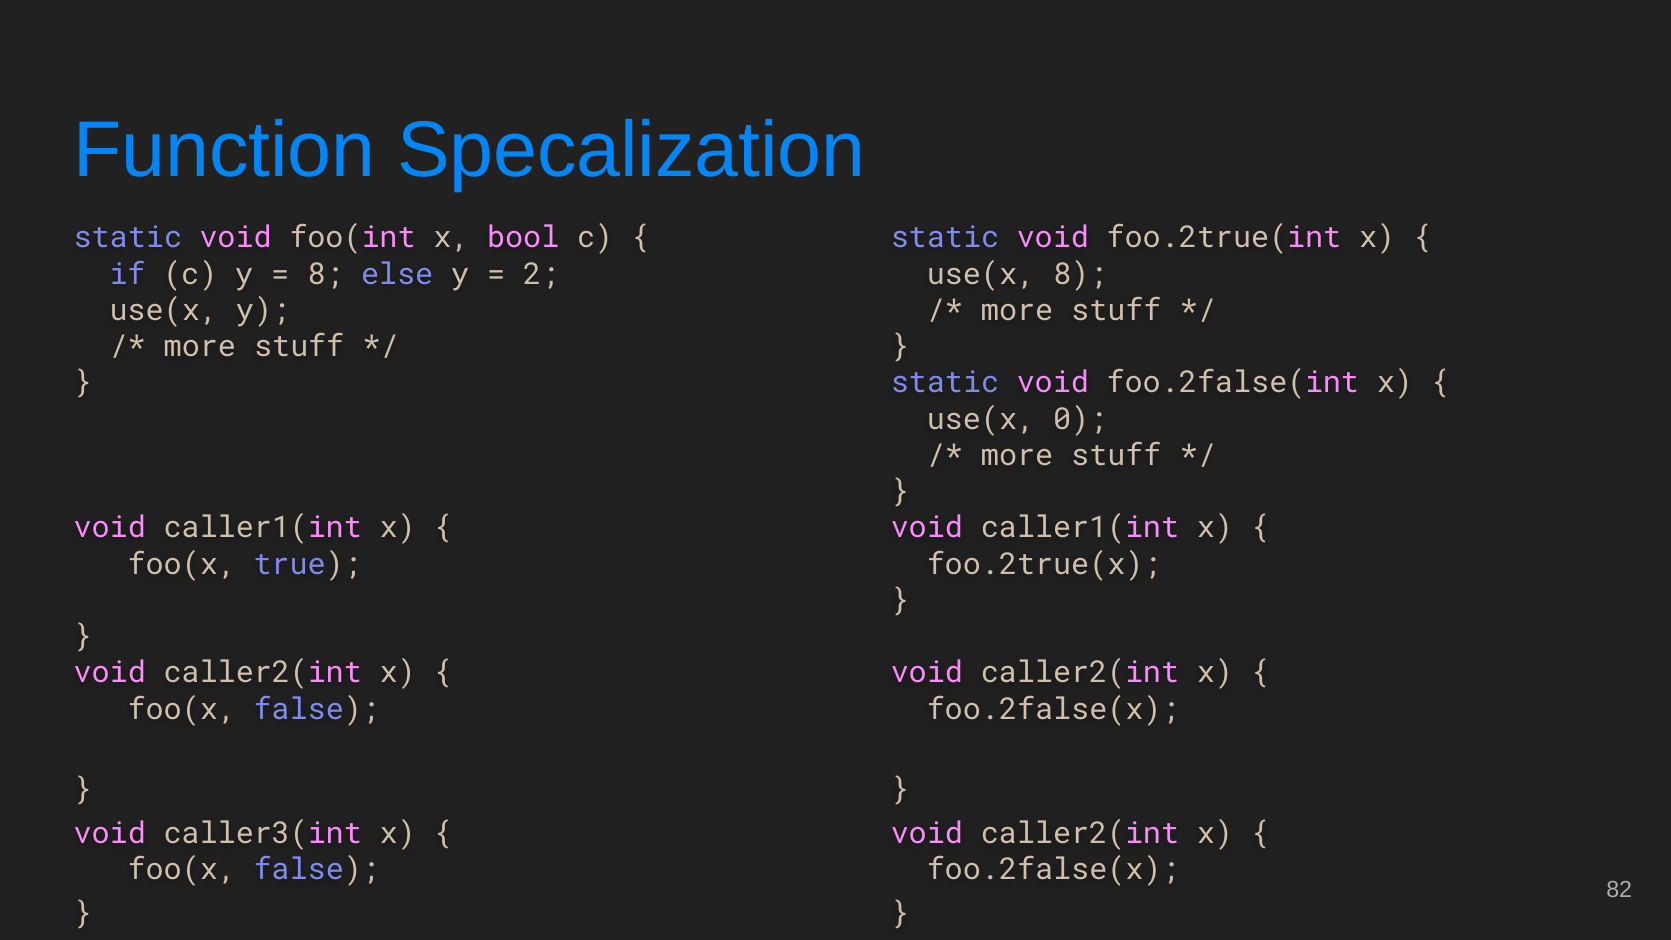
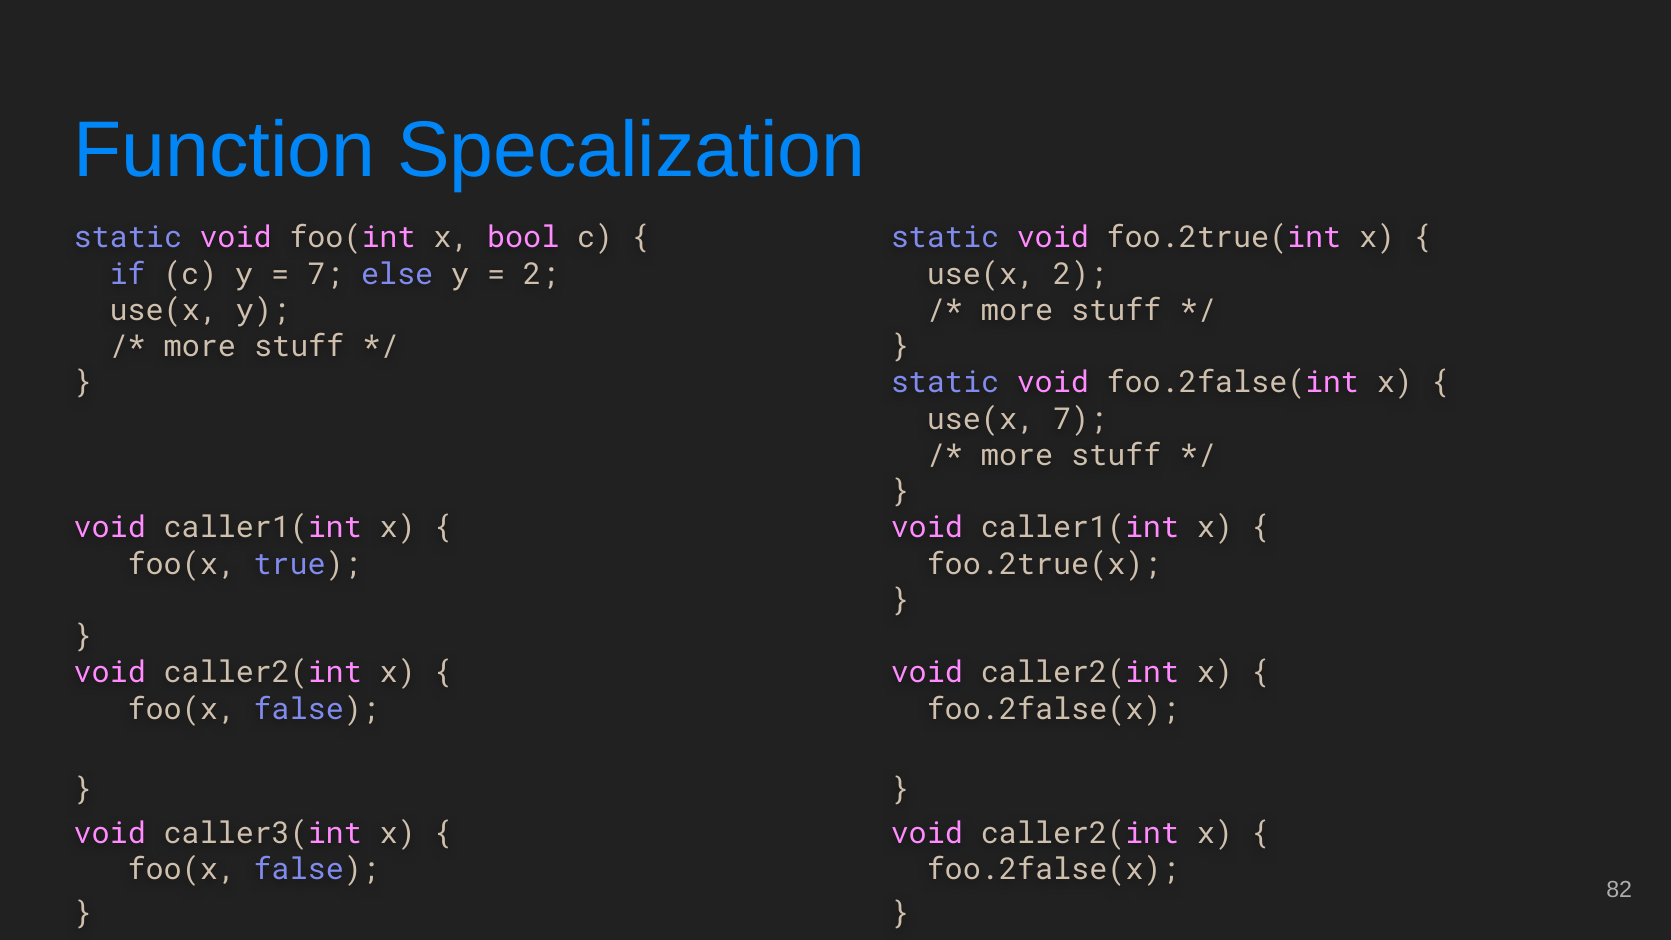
8: 8 -> 7 (326, 274)
use(x 8: 8 -> 2 (1080, 274)
use(x 0: 0 -> 7 (1080, 419)
